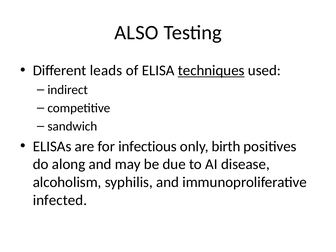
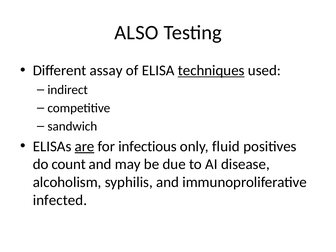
leads: leads -> assay (106, 70)
are underline: none -> present (85, 146)
birth: birth -> fluid (226, 146)
along: along -> count (69, 164)
